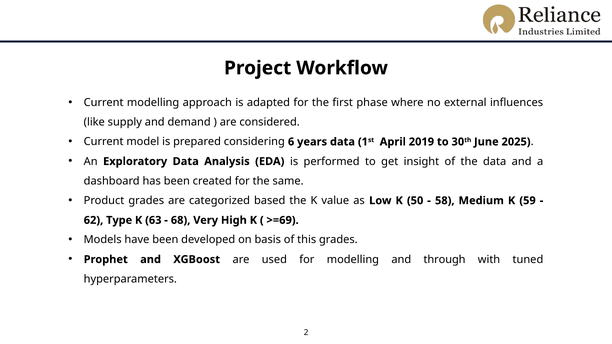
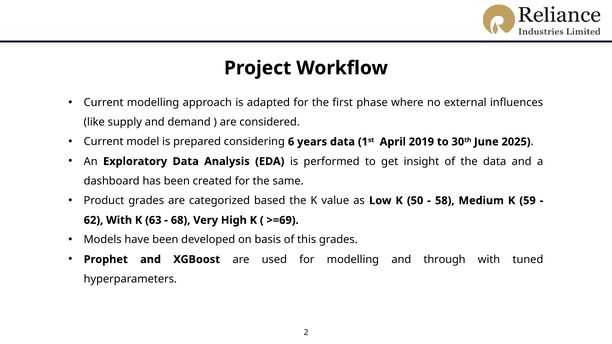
62 Type: Type -> With (119, 220)
